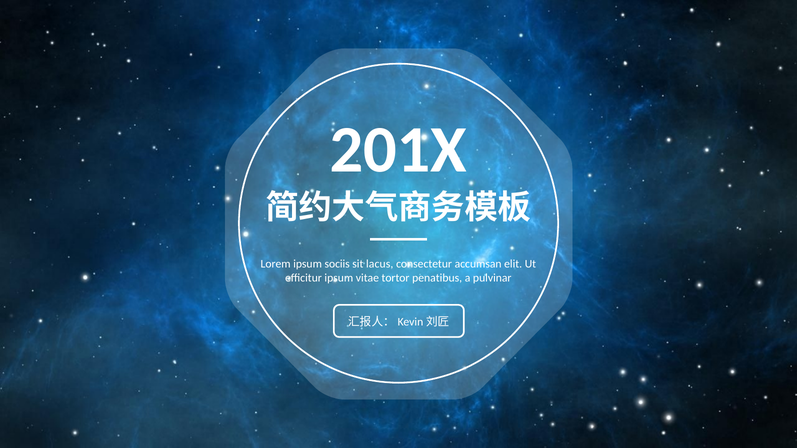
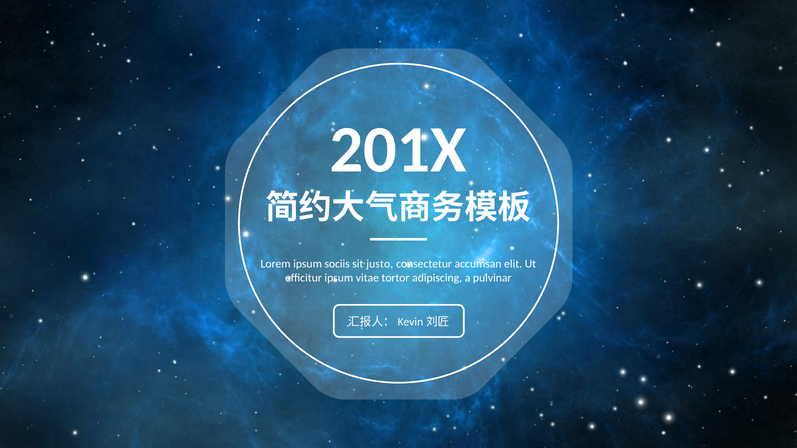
lacus: lacus -> justo (380, 264)
penatibus: penatibus -> adipiscing (437, 278)
